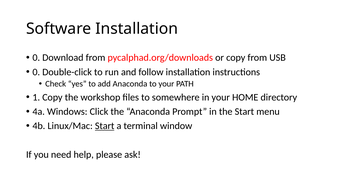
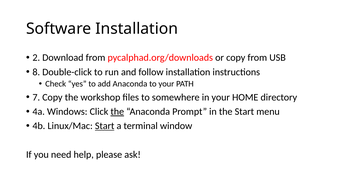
0: 0 -> 2 (36, 58)
0: 0 -> 8 (36, 72)
1: 1 -> 7 (36, 98)
the underline: none -> present (117, 112)
